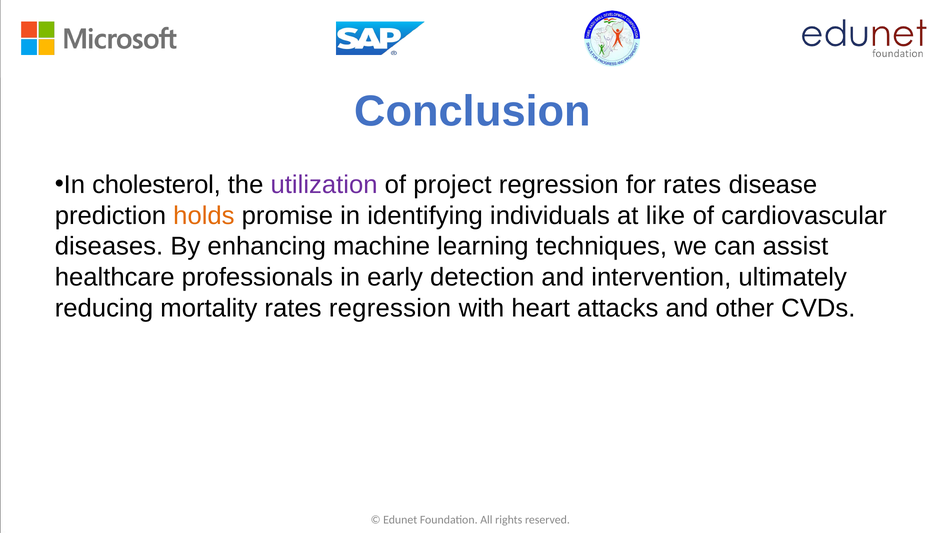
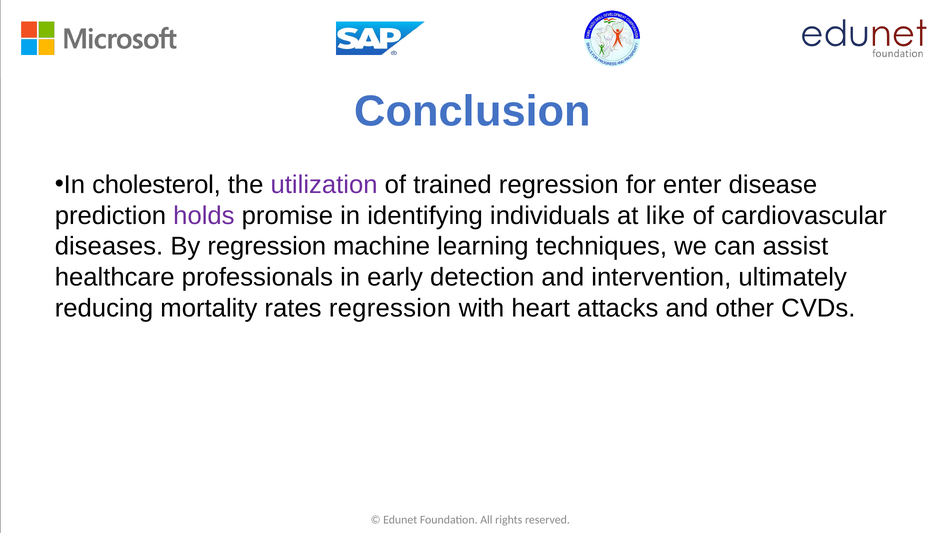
project: project -> trained (453, 185)
for rates: rates -> enter (692, 185)
holds colour: orange -> purple (204, 216)
By enhancing: enhancing -> regression (267, 247)
